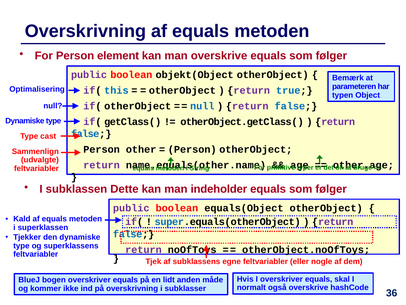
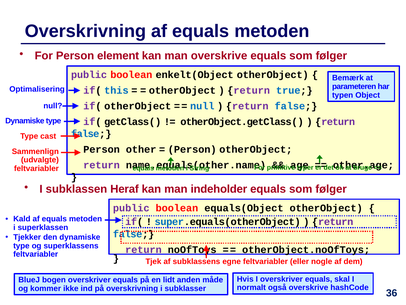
objekt(Object: objekt(Object -> enkelt(Object (195, 75)
Dette: Dette -> Heraf (124, 189)
